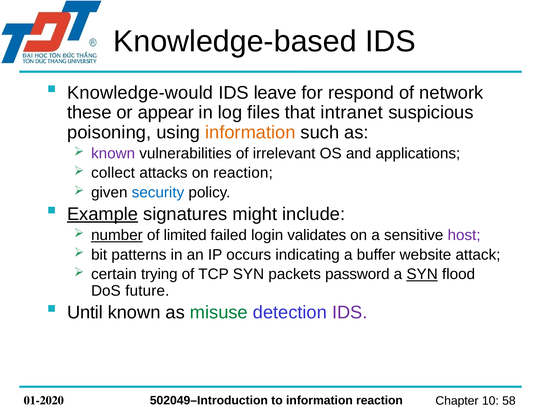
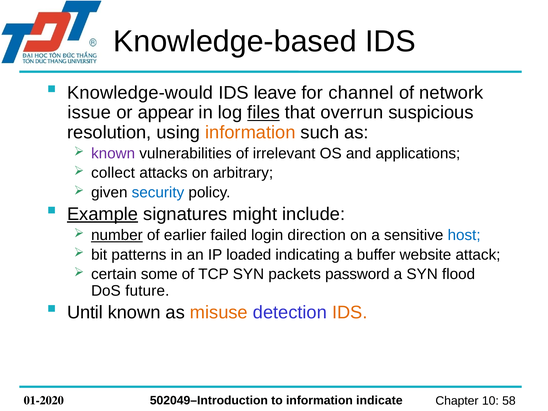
respond: respond -> channel (361, 93)
these: these -> issue (89, 113)
files underline: none -> present (264, 113)
intranet: intranet -> overrun (352, 113)
poisoning: poisoning -> resolution (109, 132)
on reaction: reaction -> arbitrary (243, 173)
limited: limited -> earlier (185, 235)
validates: validates -> direction (317, 235)
host colour: purple -> blue (464, 235)
occurs: occurs -> loaded (249, 255)
trying: trying -> some (159, 274)
SYN underline: present -> none (422, 274)
misuse colour: green -> orange (219, 312)
IDS colour: purple -> orange (350, 312)
information reaction: reaction -> indicate (379, 401)
